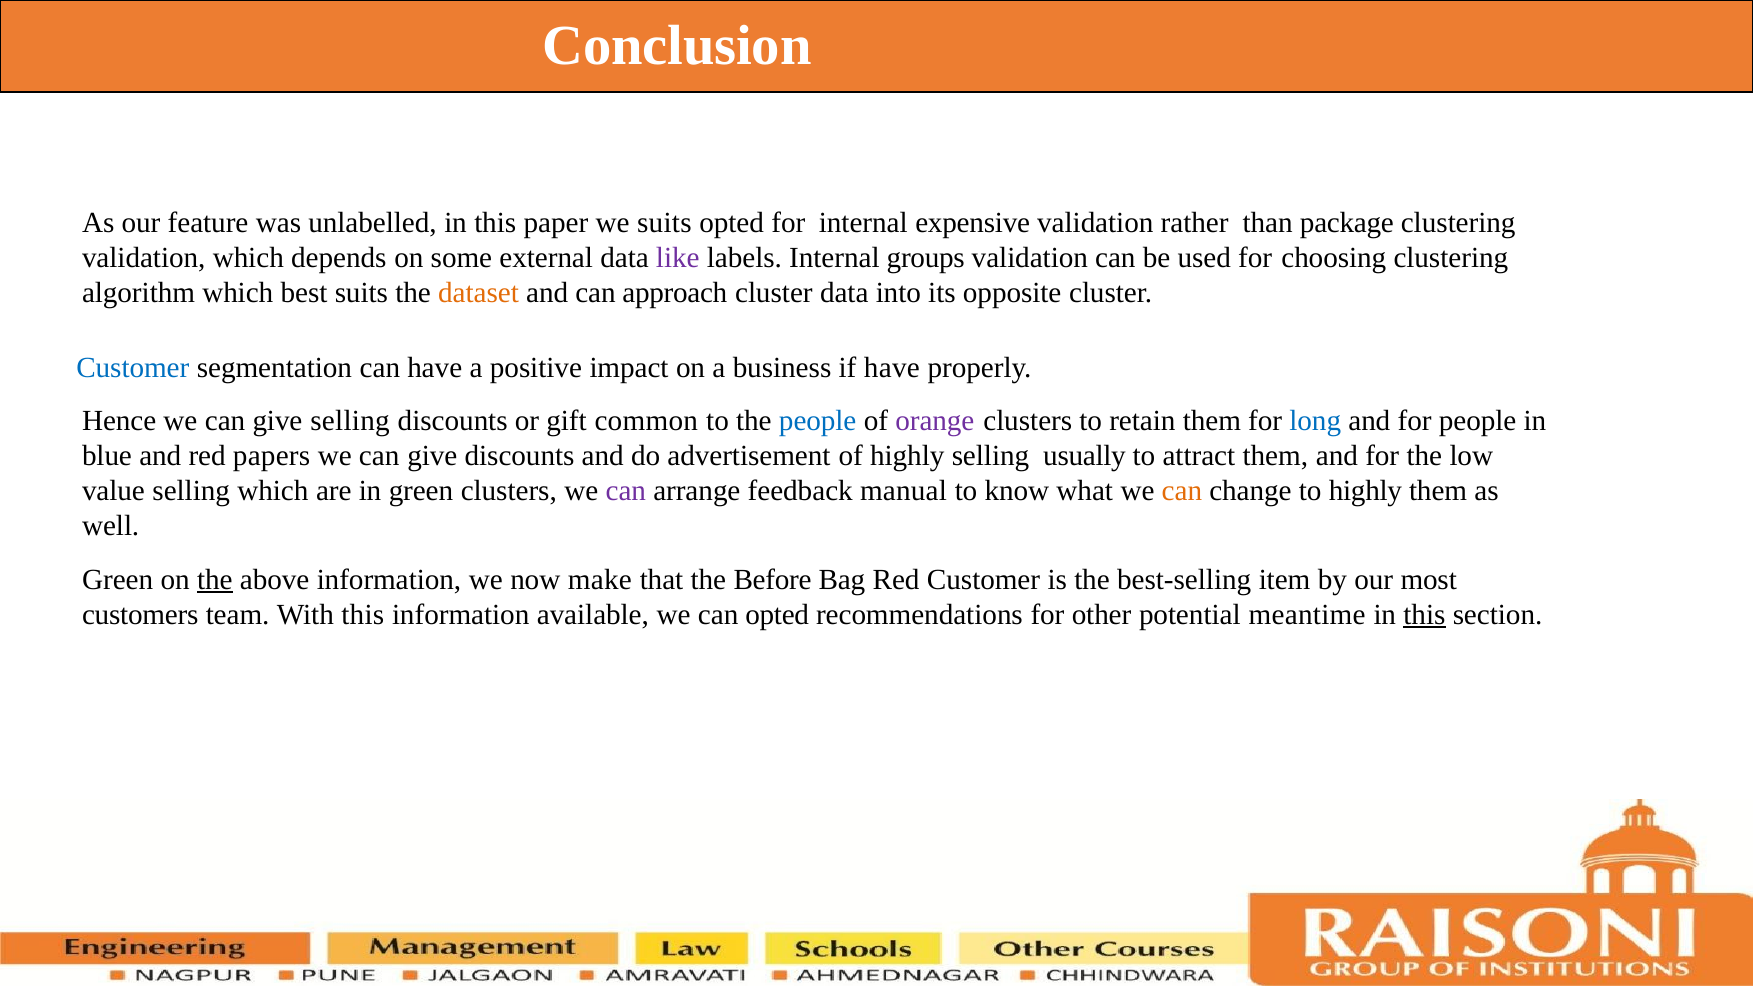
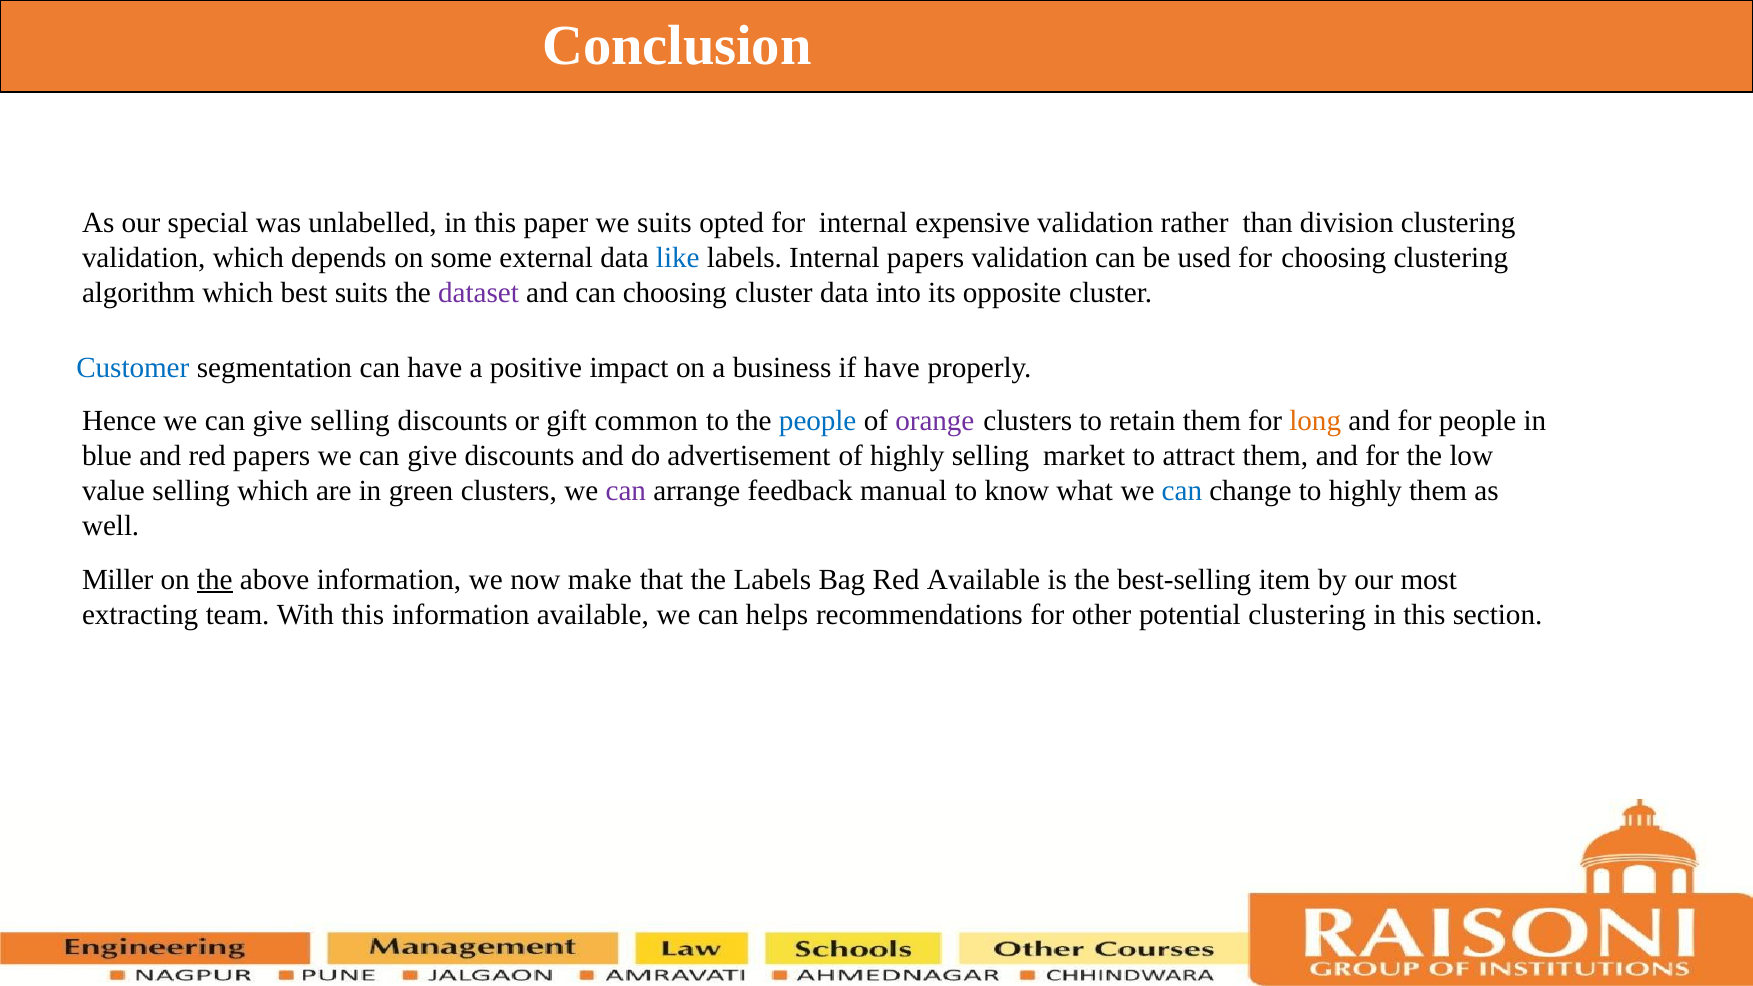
feature: feature -> special (208, 223)
package: package -> division (1347, 223)
like colour: purple -> blue (678, 258)
Internal groups: groups -> papers (925, 258)
dataset colour: orange -> purple (479, 293)
can approach: approach -> choosing (675, 293)
long colour: blue -> orange (1315, 421)
usually: usually -> market (1084, 456)
can colour: orange -> blue (1182, 491)
Green: Green -> Miller (118, 580)
the Before: Before -> Labels (772, 580)
Red Customer: Customer -> Available (984, 580)
customers: customers -> extracting (140, 615)
can opted: opted -> helps (777, 615)
potential meantime: meantime -> clustering (1307, 615)
this underline: present -> none (1424, 615)
